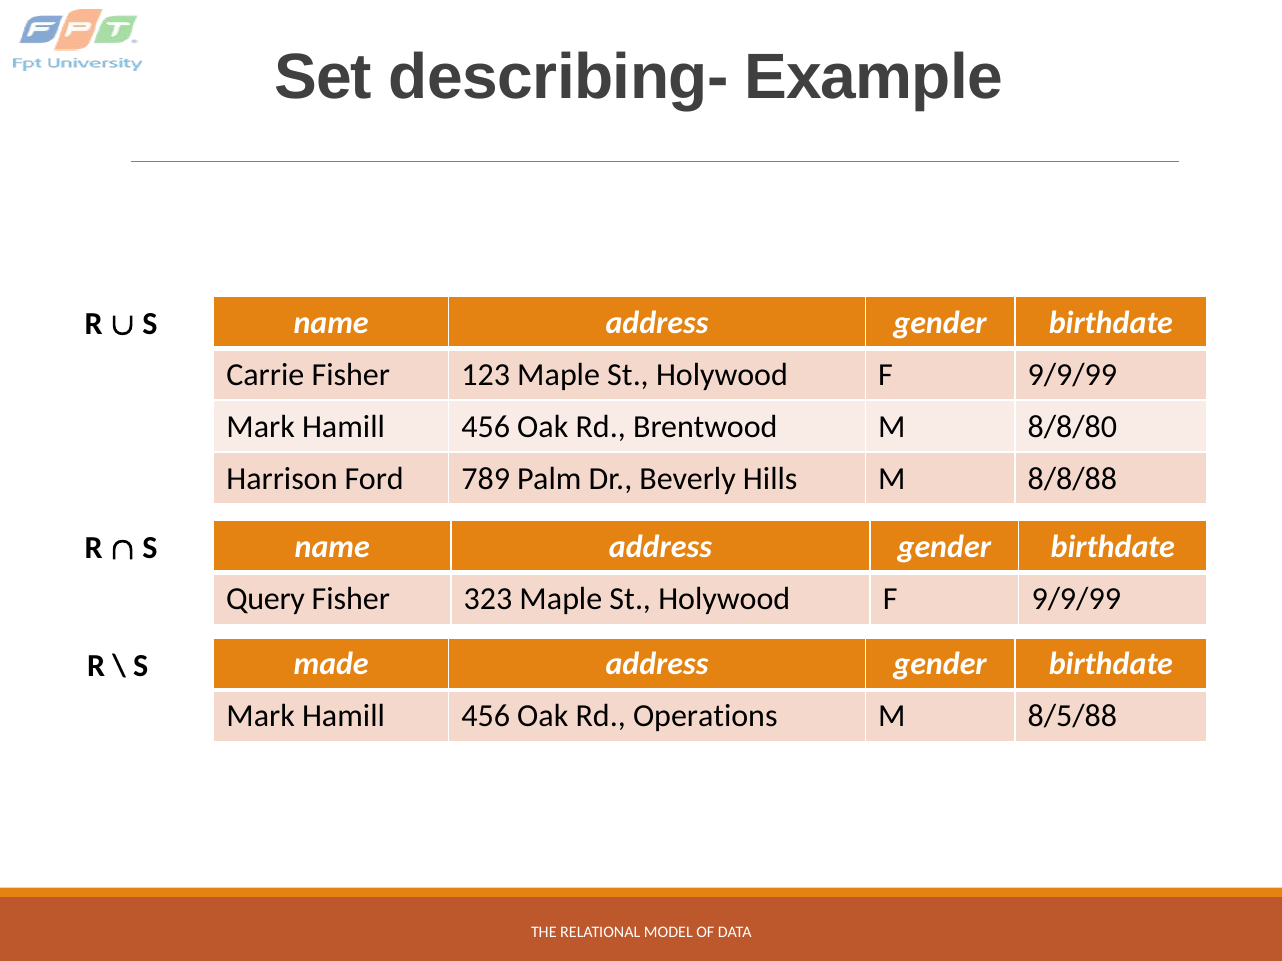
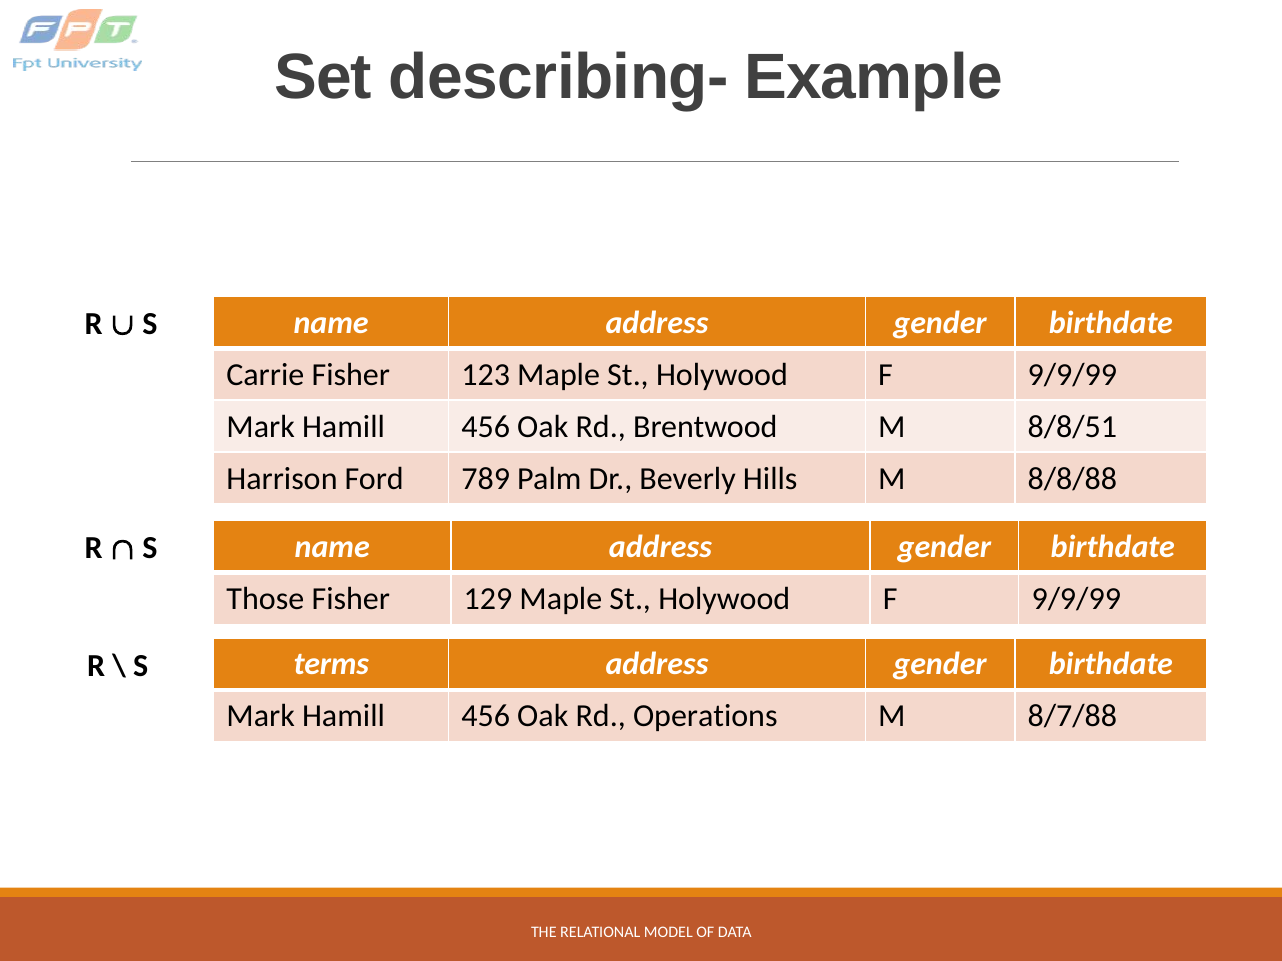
8/8/80: 8/8/80 -> 8/8/51 (1072, 427)
Query: Query -> Those (265, 599)
323: 323 -> 129 (488, 599)
made: made -> terms (331, 665)
8/5/88: 8/5/88 -> 8/7/88 (1072, 717)
